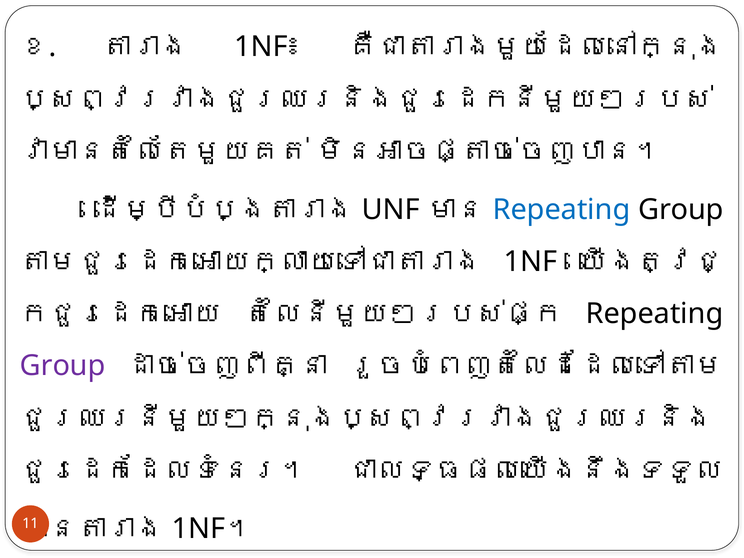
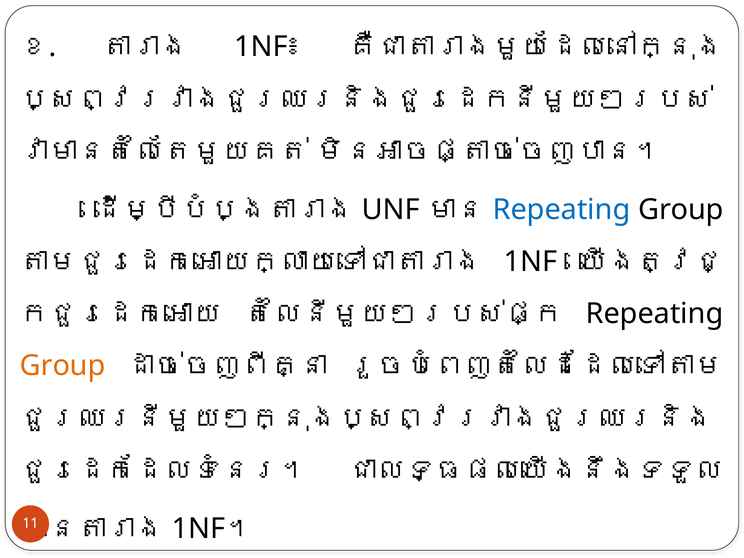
Group colour: purple -> orange (63, 366)
